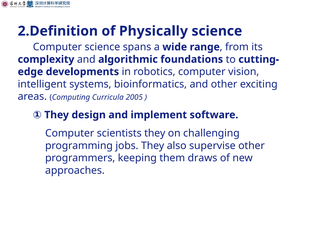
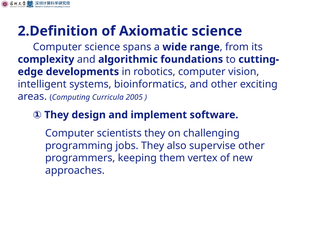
Physically: Physically -> Axiomatic (154, 31)
draws: draws -> vertex (203, 158)
